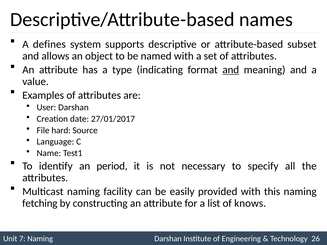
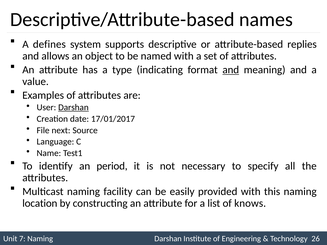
subset: subset -> replies (302, 44)
Darshan underline: none -> present (73, 108)
27/01/2017: 27/01/2017 -> 17/01/2017 (113, 119)
hard: hard -> next (61, 130)
fetching: fetching -> location (40, 203)
